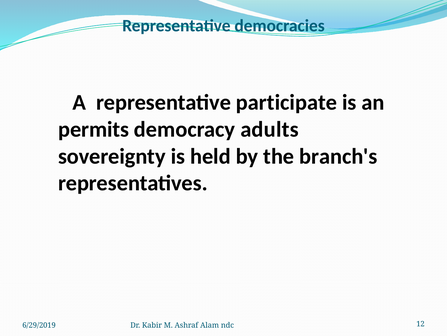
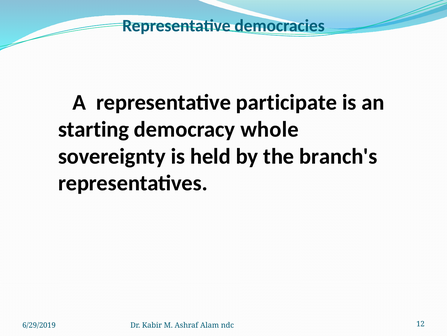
permits: permits -> starting (94, 129)
adults: adults -> whole (269, 129)
